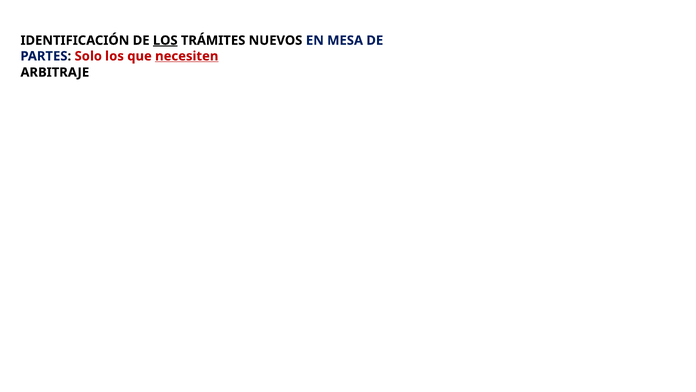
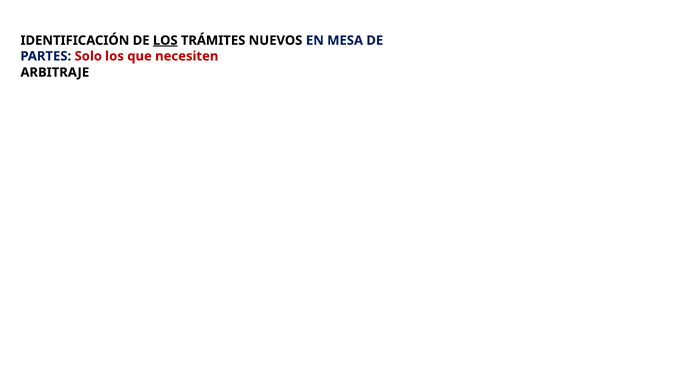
necesiten underline: present -> none (187, 56)
